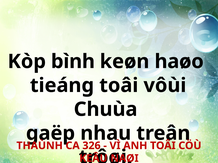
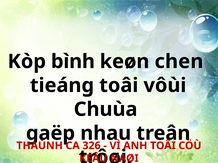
haøo: haøo -> chen (179, 62)
